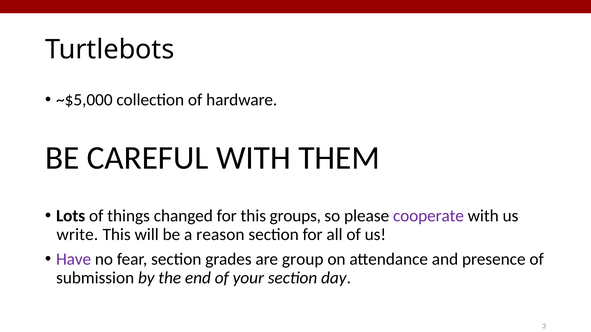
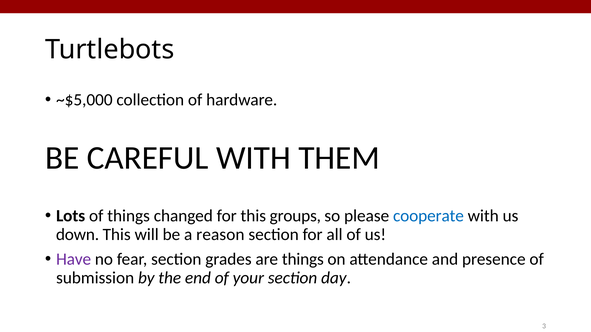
cooperate colour: purple -> blue (428, 216)
write: write -> down (78, 235)
are group: group -> things (303, 259)
